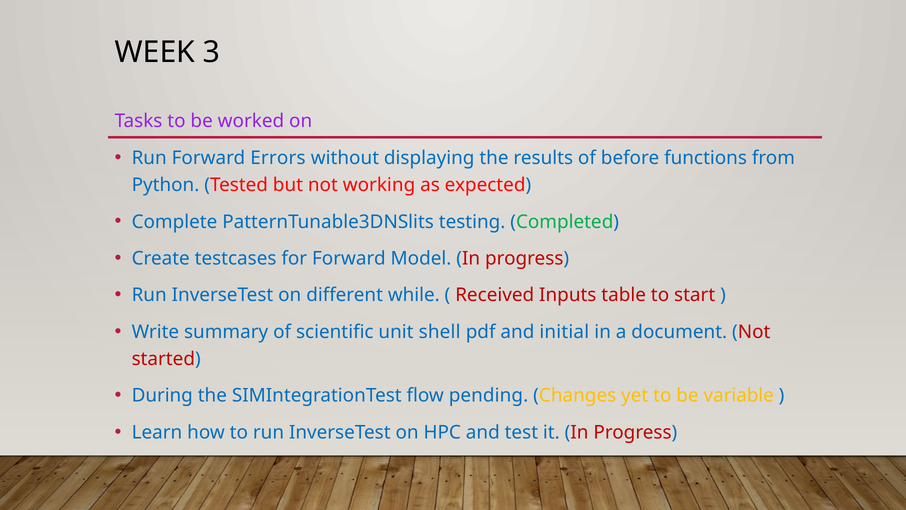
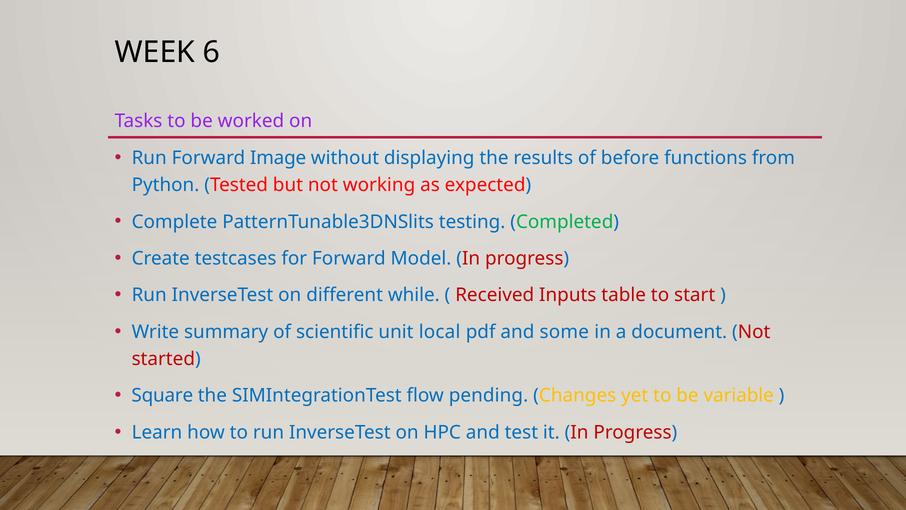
3: 3 -> 6 (212, 52)
Errors: Errors -> Image (278, 158)
shell: shell -> local (440, 332)
initial: initial -> some (564, 332)
During: During -> Square (162, 395)
